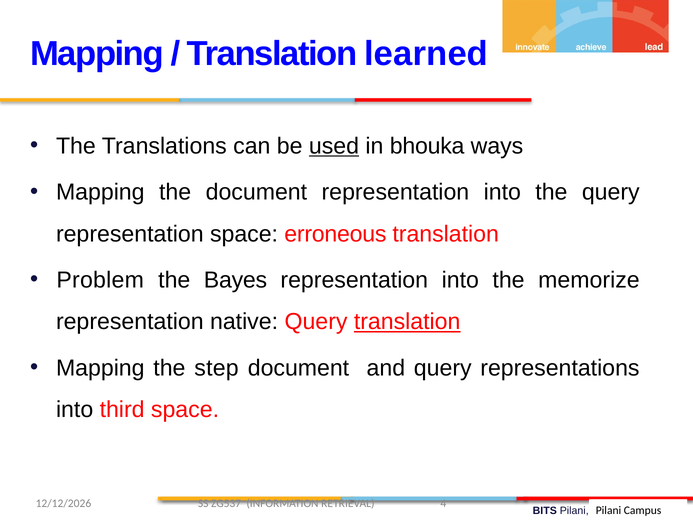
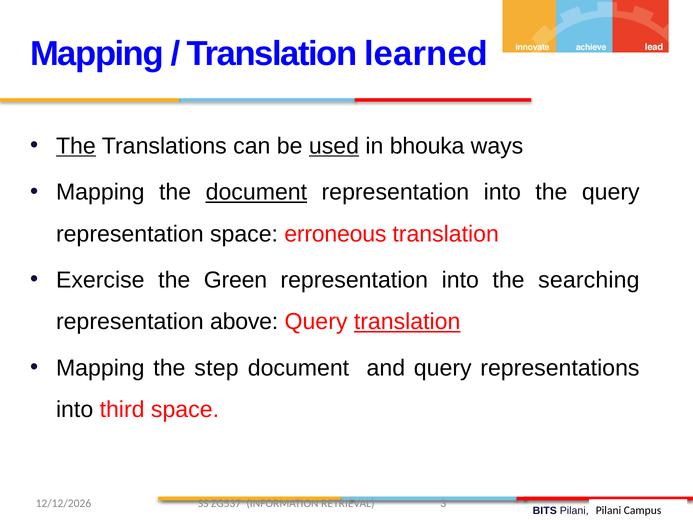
The underline: none -> present (76, 146)
document underline: none -> present (256, 192)
Problem: Problem -> Exercise (100, 280)
Bayes: Bayes -> Green (235, 280)
memorize: memorize -> searching (589, 280)
native: native -> above (244, 322)
4: 4 -> 3 (443, 503)
